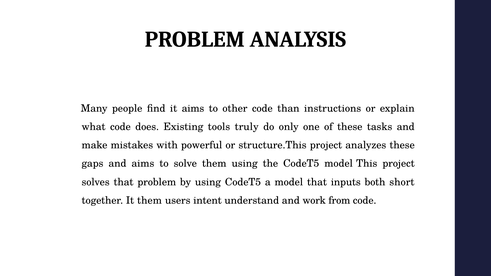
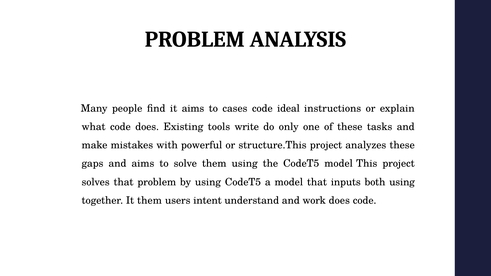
other: other -> cases (235, 109)
than: than -> ideal (288, 109)
truly: truly -> write (247, 127)
both short: short -> using (402, 182)
work from: from -> does (339, 201)
